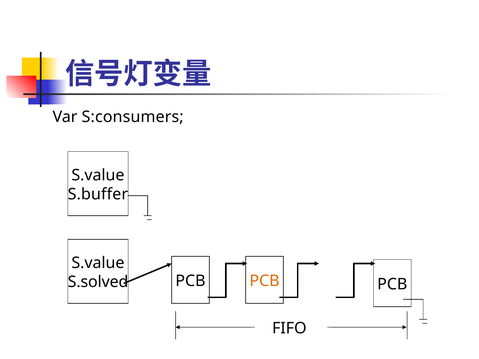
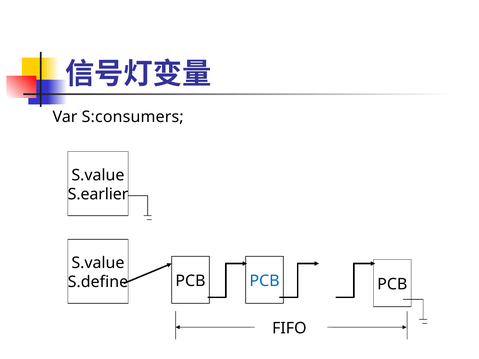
S.buffer: S.buffer -> S.earlier (98, 194)
S.solved: S.solved -> S.define (98, 282)
PCB colour: orange -> blue (265, 281)
